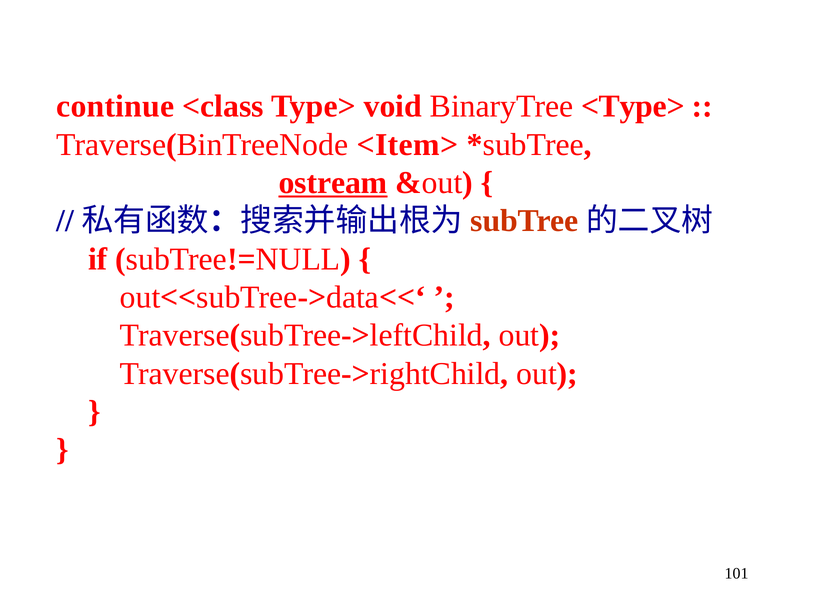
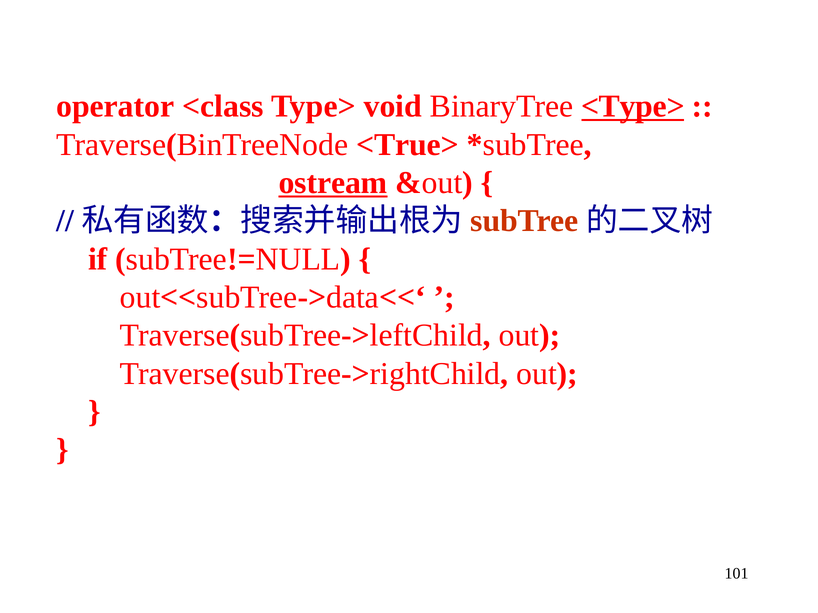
continue: continue -> operator (115, 107)
<Type> underline: none -> present (633, 107)
<Item>: <Item> -> <True> (408, 145)
